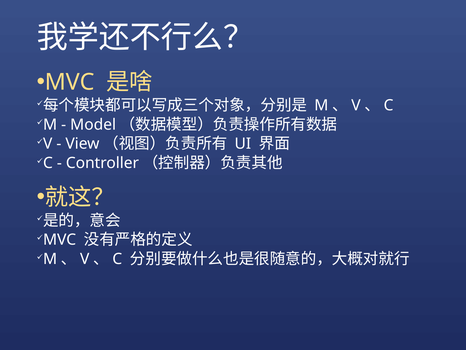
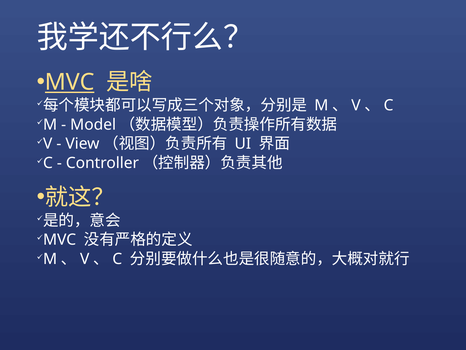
MVC underline: none -> present (70, 82)
